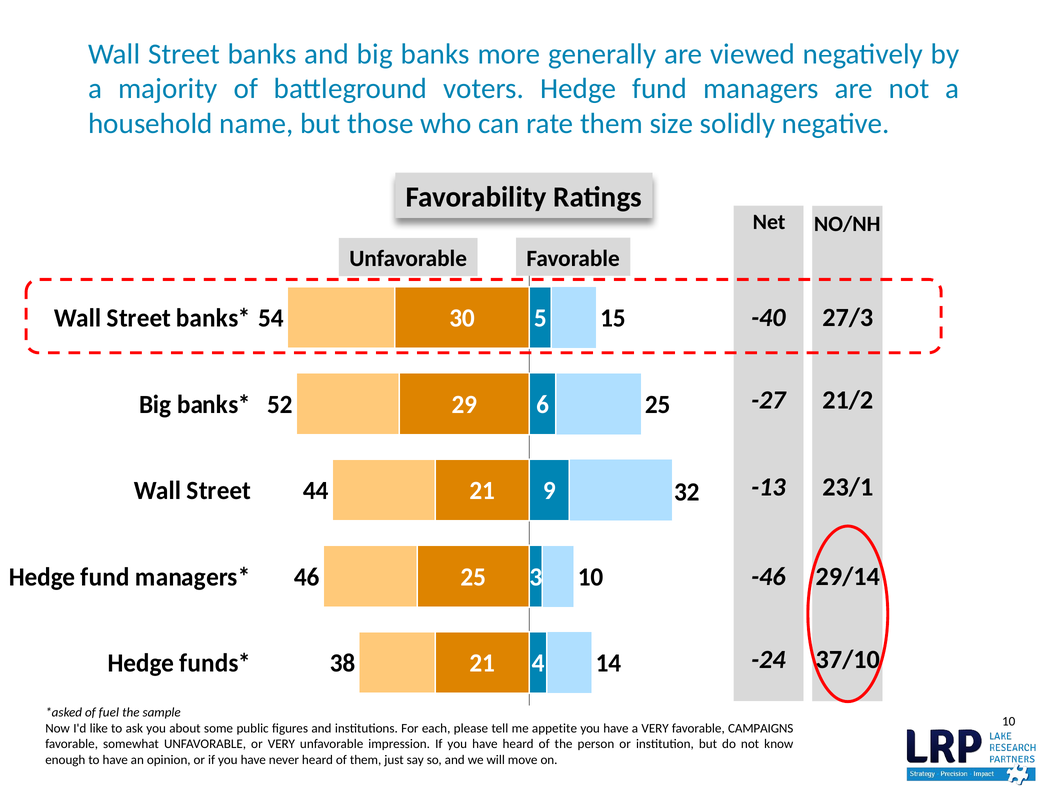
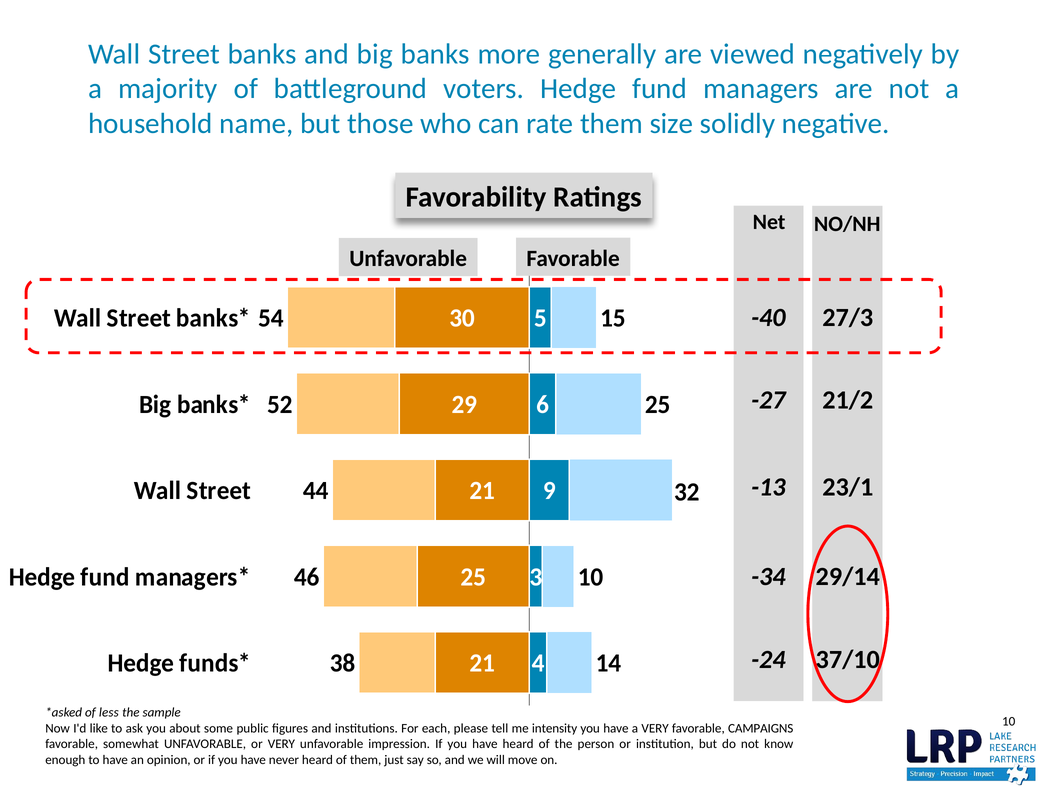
-46: -46 -> -34 (768, 577)
fuel: fuel -> less (109, 713)
appetite: appetite -> intensity (555, 728)
